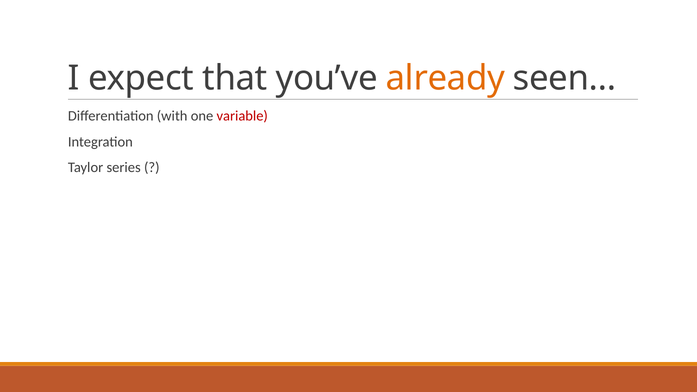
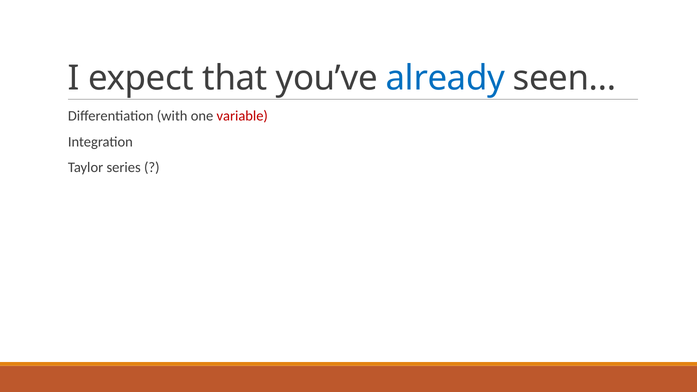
already colour: orange -> blue (445, 78)
